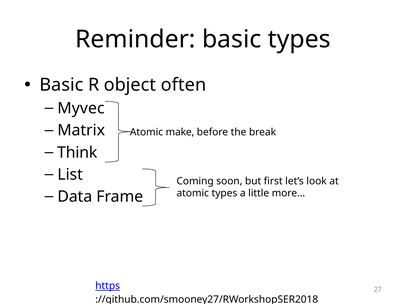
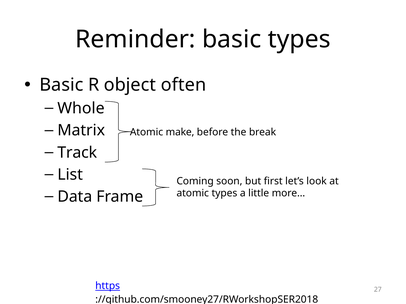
Myvec: Myvec -> Whole (81, 108)
Think: Think -> Track (77, 153)
